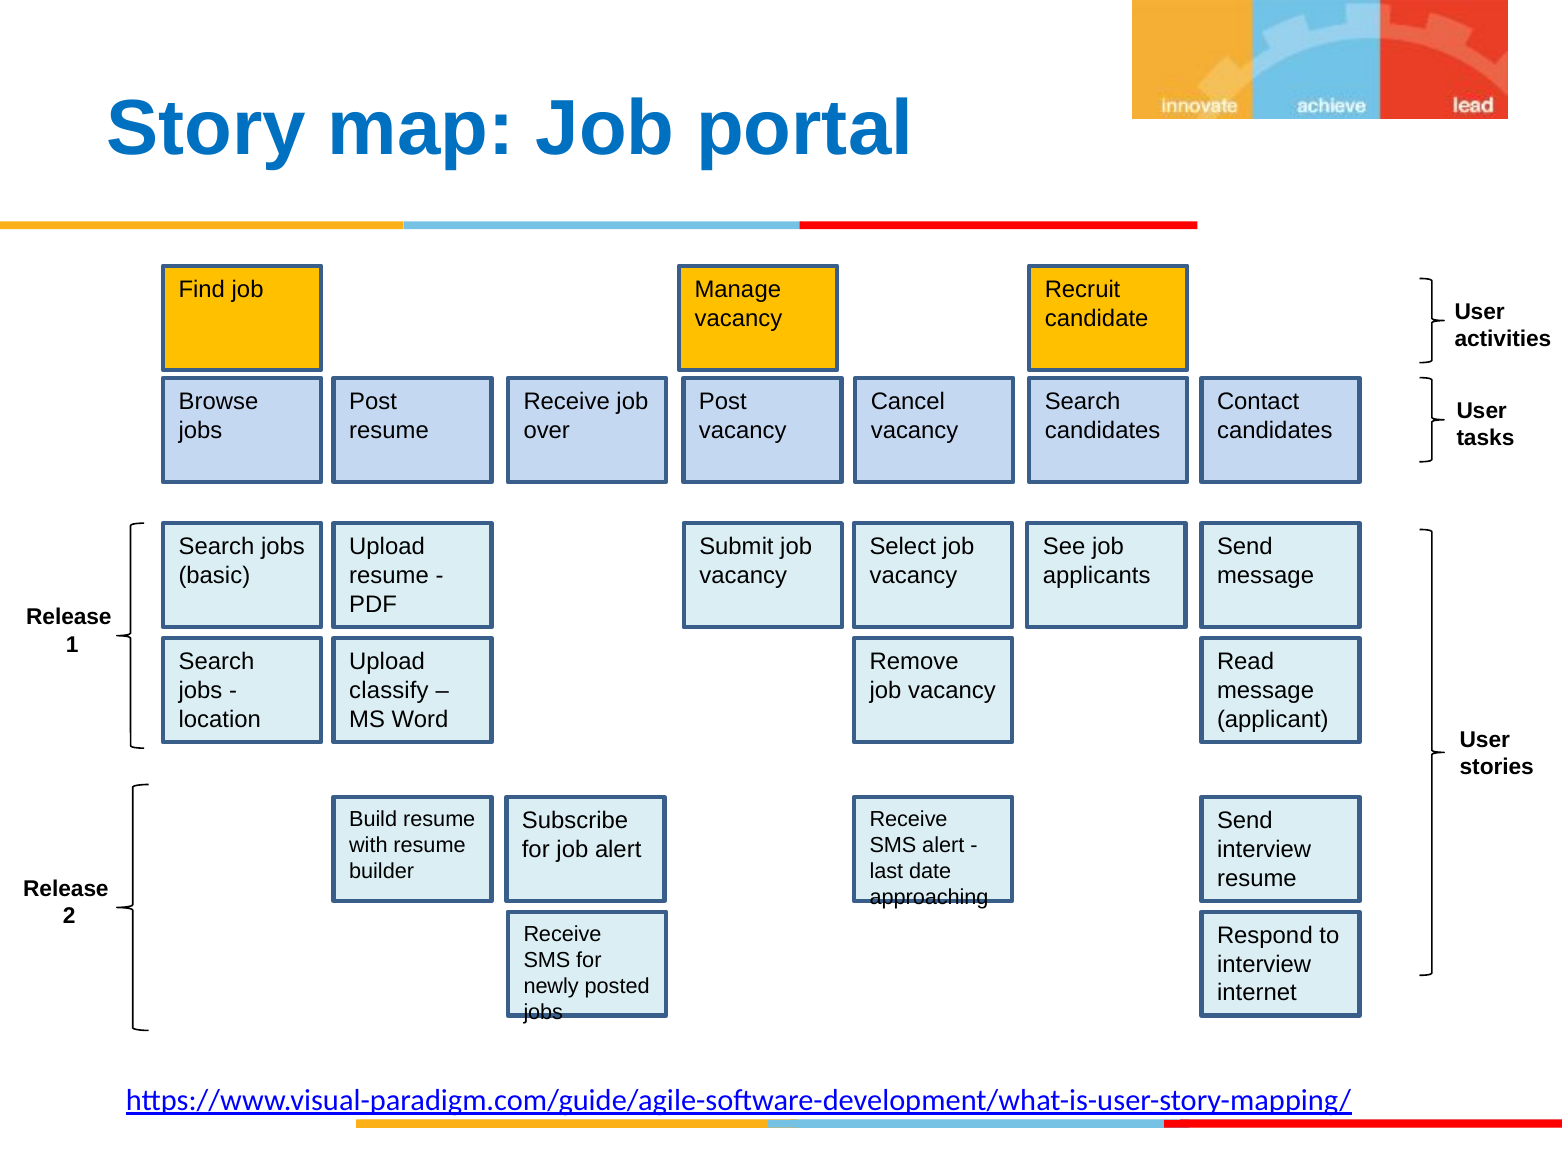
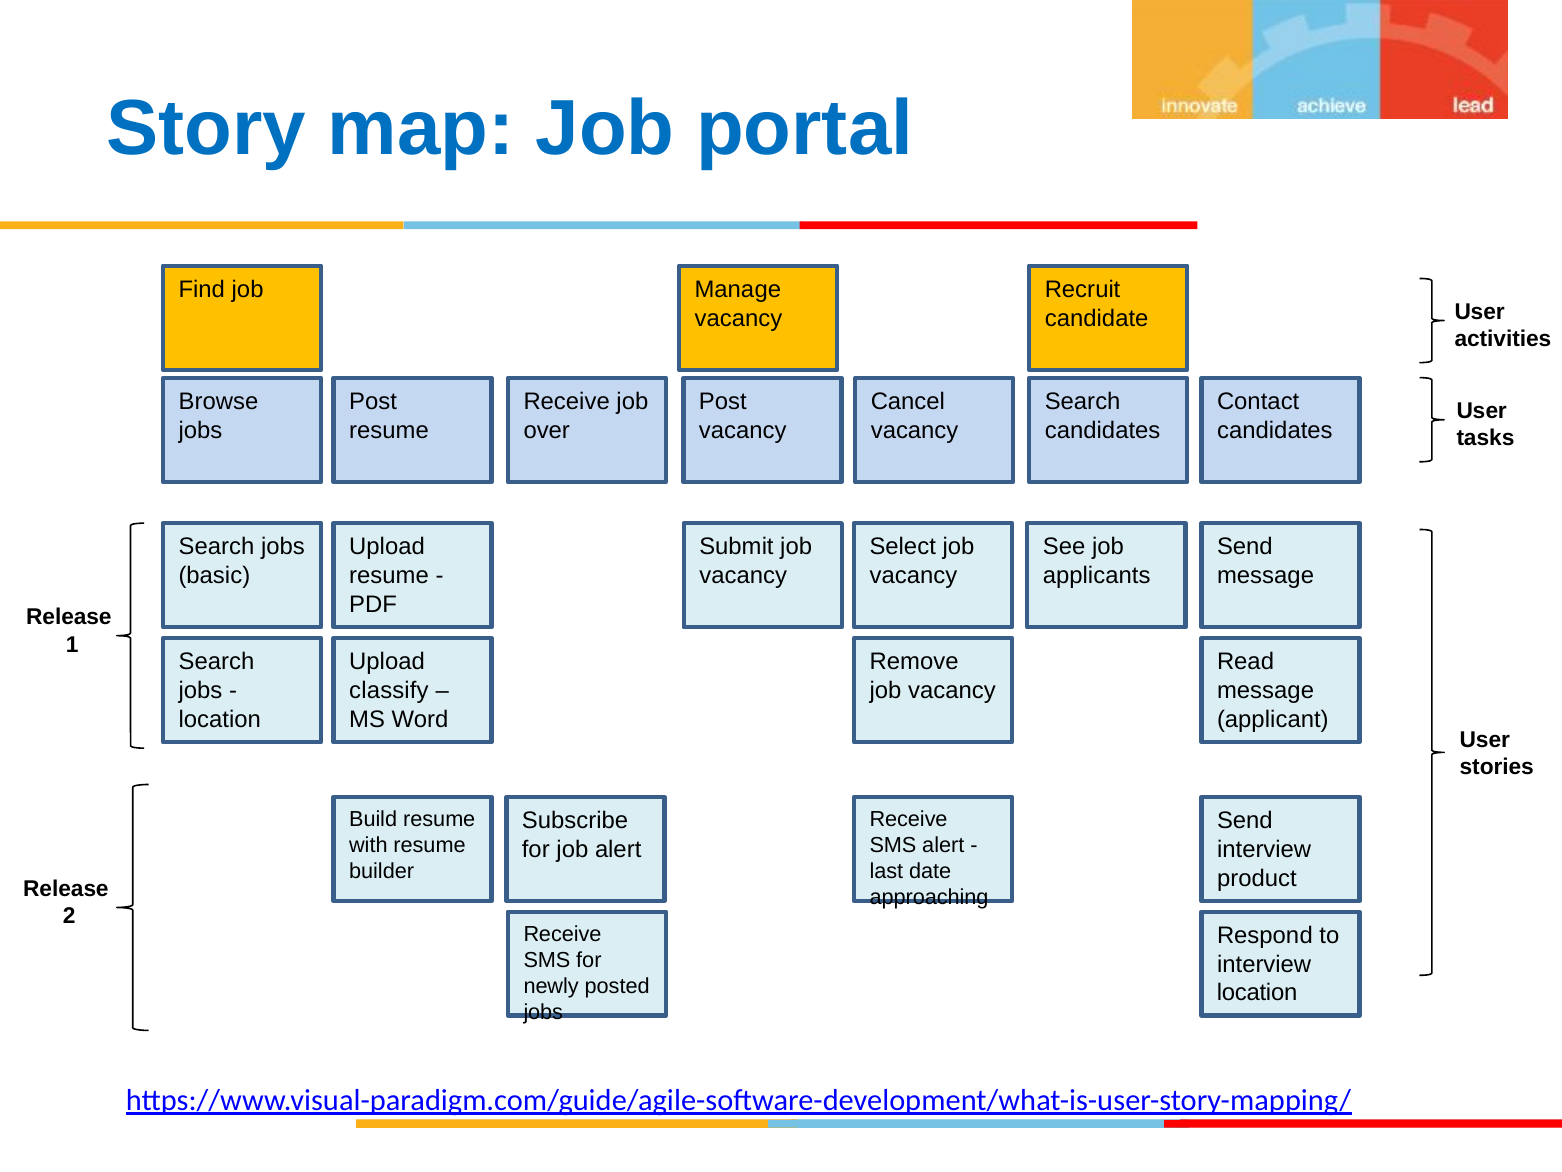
resume: resume -> product (1257, 878)
internet: internet -> location (1257, 992)
